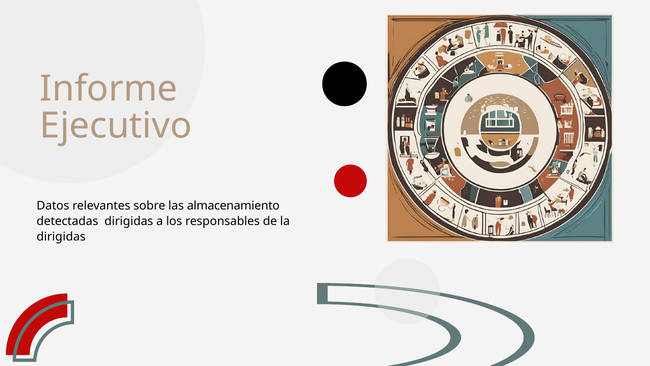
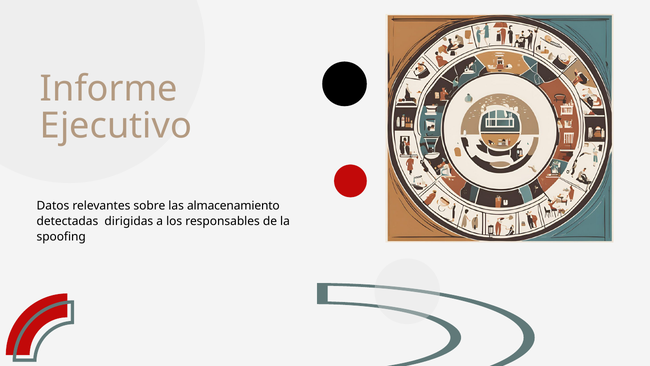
dirigidas: dirigidas -> spoofing (61, 237)
